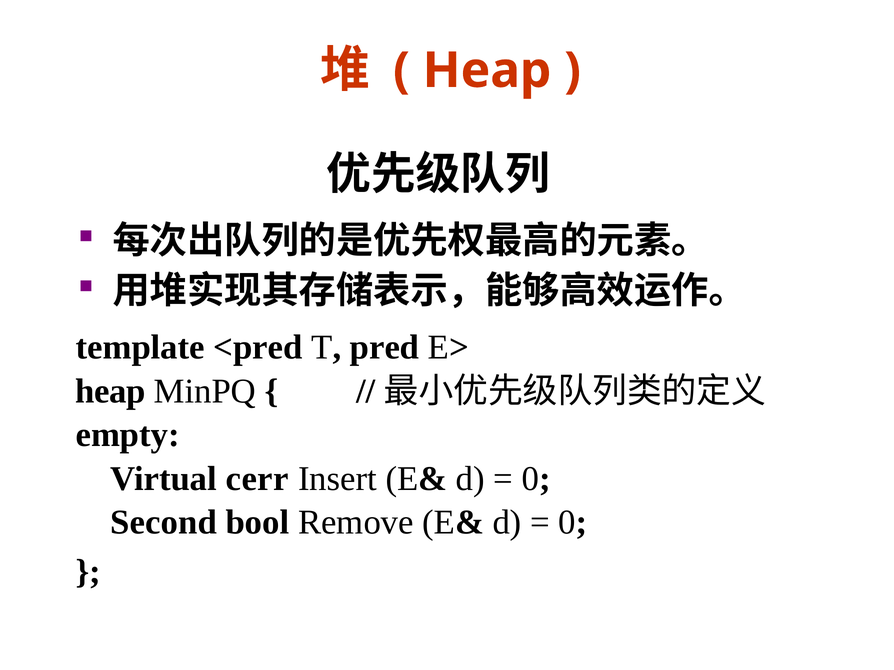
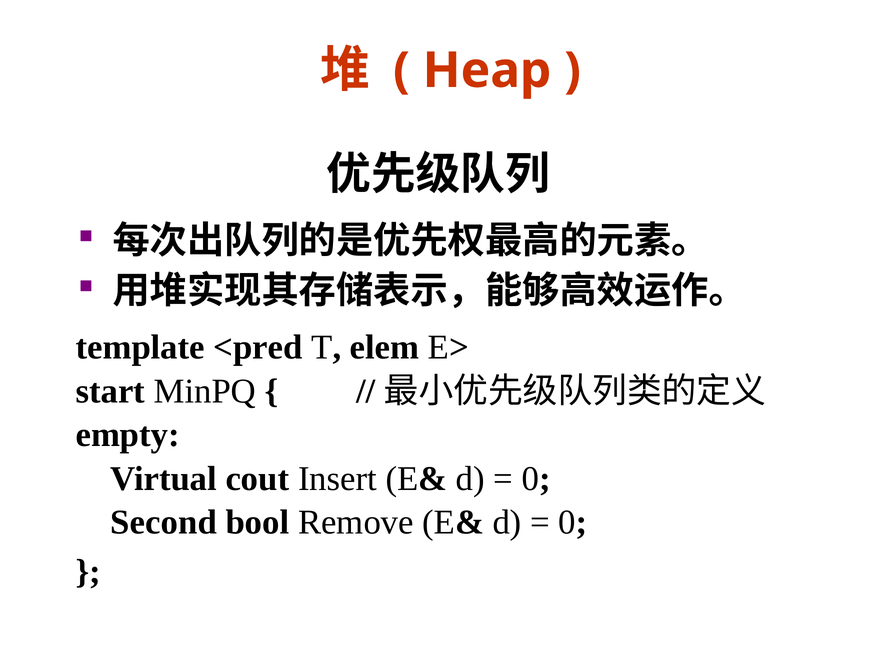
pred: pred -> elem (385, 348)
heap: heap -> start (110, 391)
cerr: cerr -> cout (257, 479)
